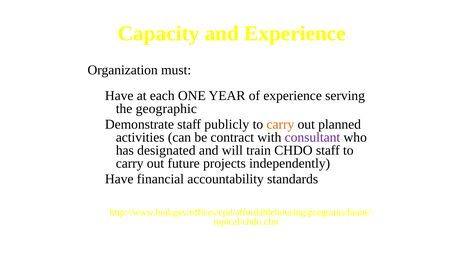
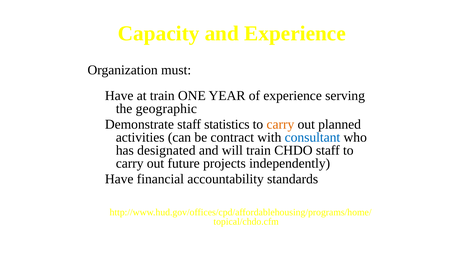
at each: each -> train (162, 96)
publicly: publicly -> statistics (227, 124)
consultant colour: purple -> blue (312, 137)
